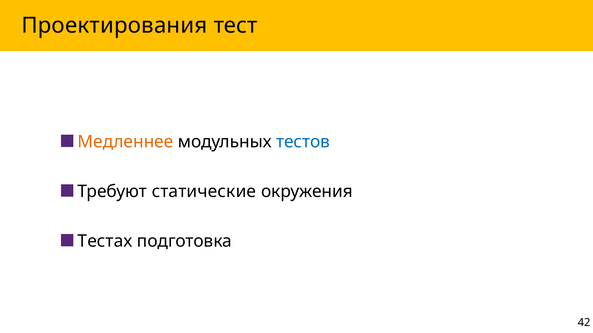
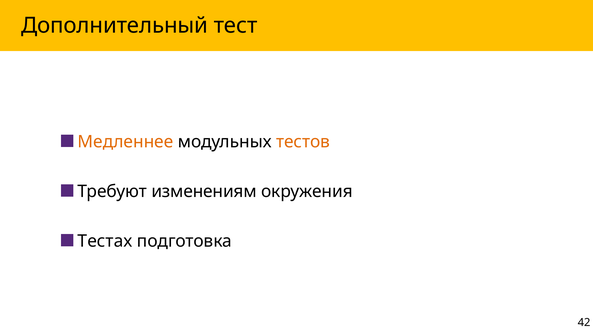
Проектирования: Проектирования -> Дополнительный (115, 25)
тестов colour: blue -> orange (303, 142)
статические: статические -> изменениям (204, 192)
